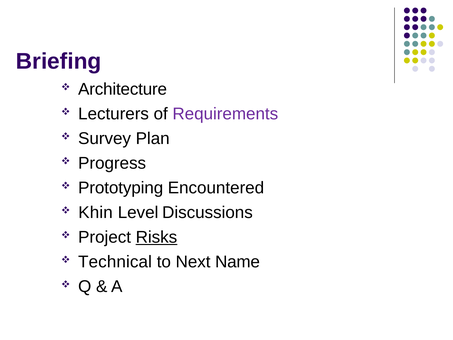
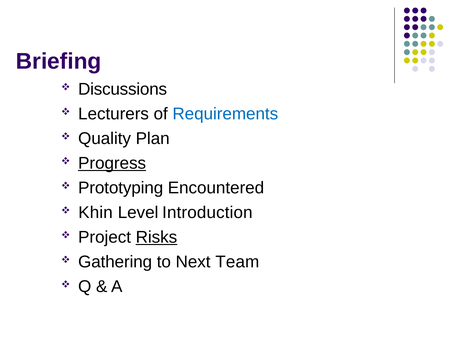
Architecture: Architecture -> Discussions (123, 89)
Requirements colour: purple -> blue (225, 114)
Survey: Survey -> Quality (105, 138)
Progress underline: none -> present (112, 163)
Discussions: Discussions -> Introduction (207, 212)
Technical: Technical -> Gathering (115, 262)
Name: Name -> Team (237, 262)
